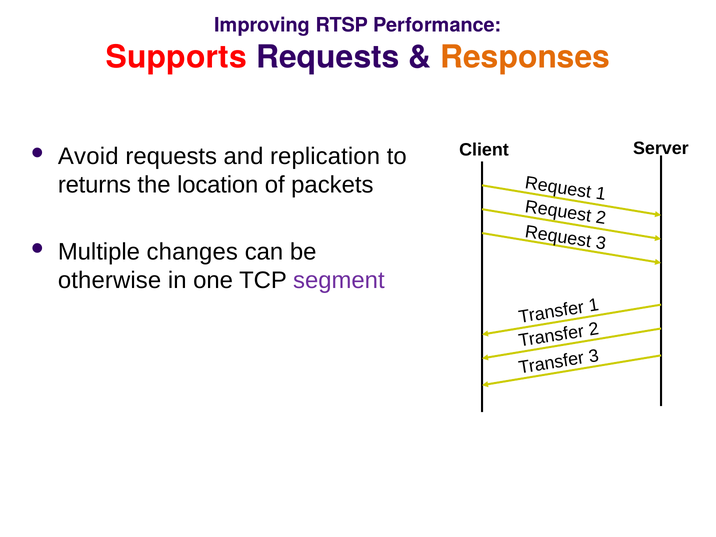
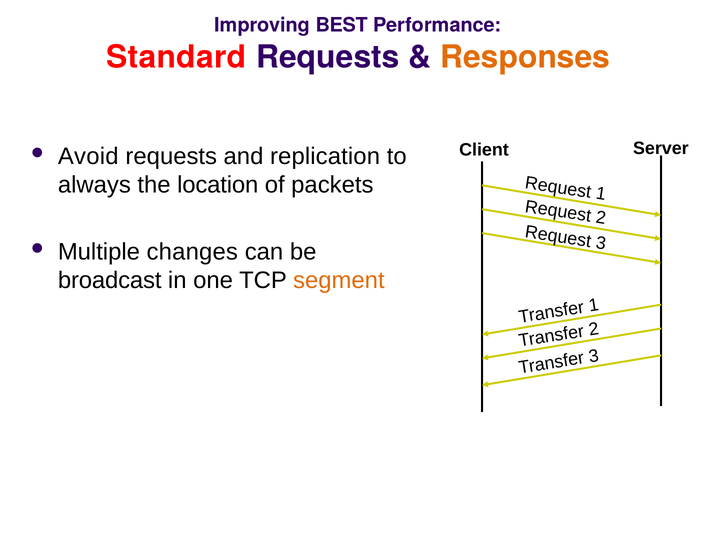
RTSP: RTSP -> BEST (342, 25)
Supports: Supports -> Standard (176, 57)
returns: returns -> always (94, 185)
otherwise: otherwise -> broadcast (110, 281)
segment colour: purple -> orange (339, 281)
